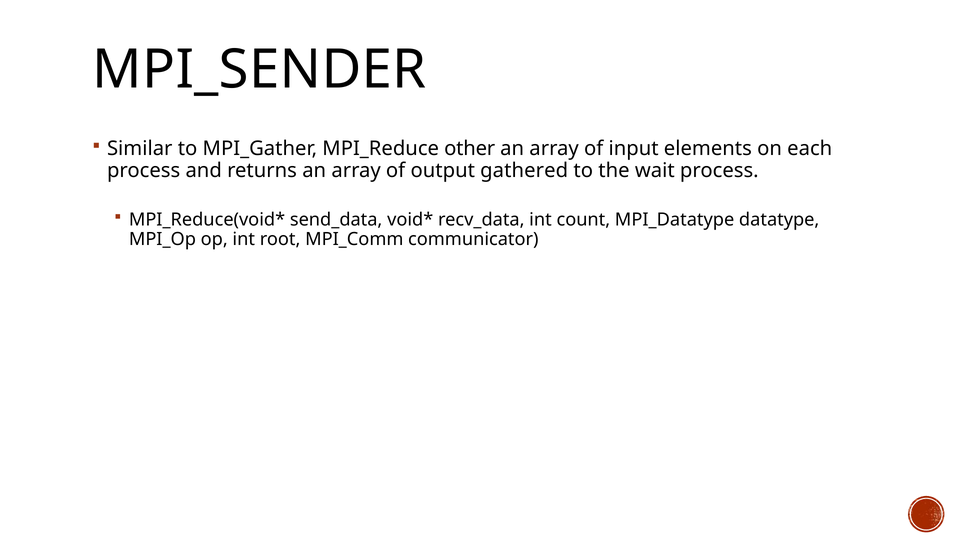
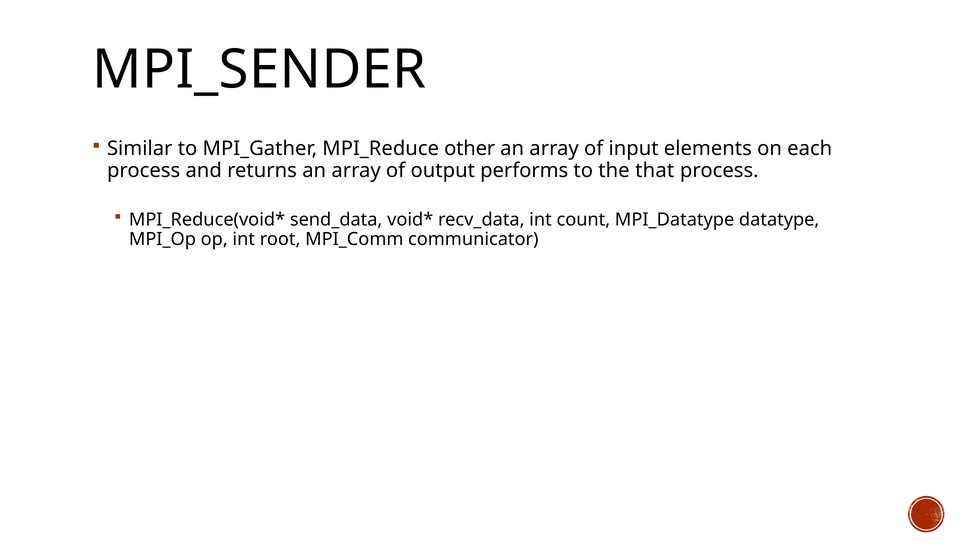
gathered: gathered -> performs (524, 171)
wait: wait -> that (655, 171)
